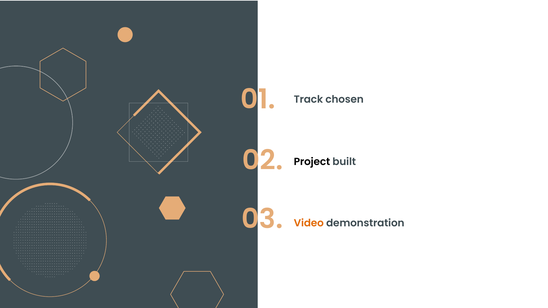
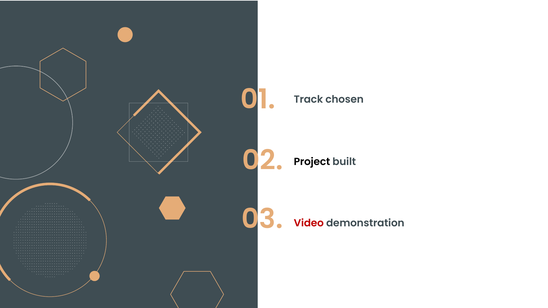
Video colour: orange -> red (309, 223)
